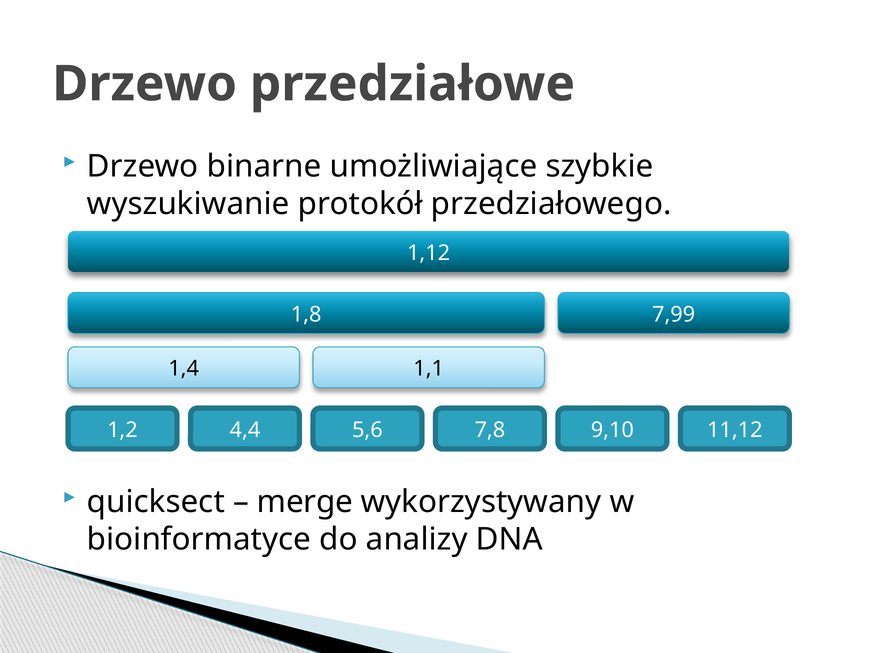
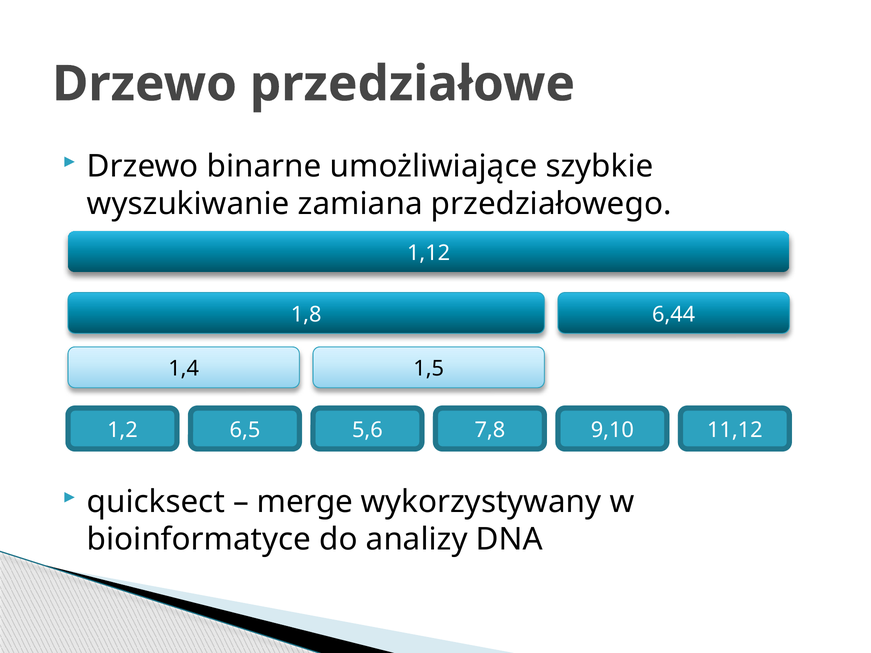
protokół: protokół -> zamiana (360, 204)
7,99: 7,99 -> 6,44 (674, 315)
1,1: 1,1 -> 1,5 (429, 369)
4,4: 4,4 -> 6,5 (245, 430)
